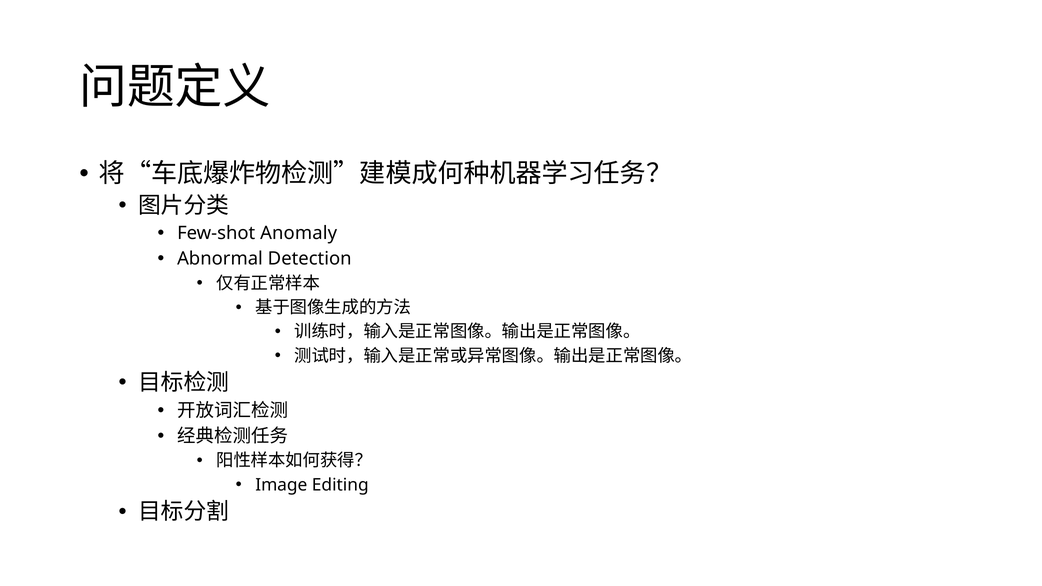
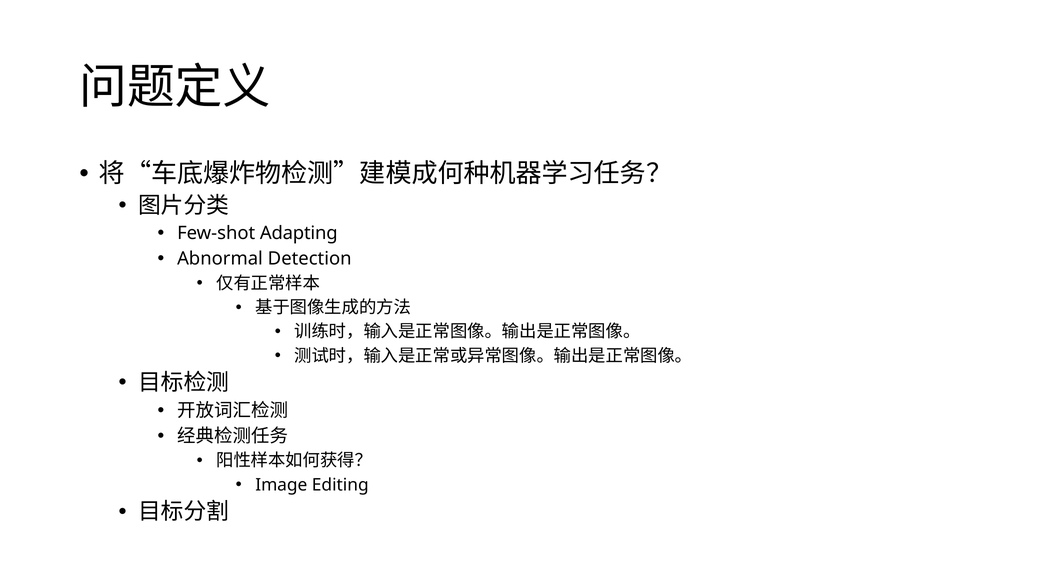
Anomaly: Anomaly -> Adapting (299, 233)
